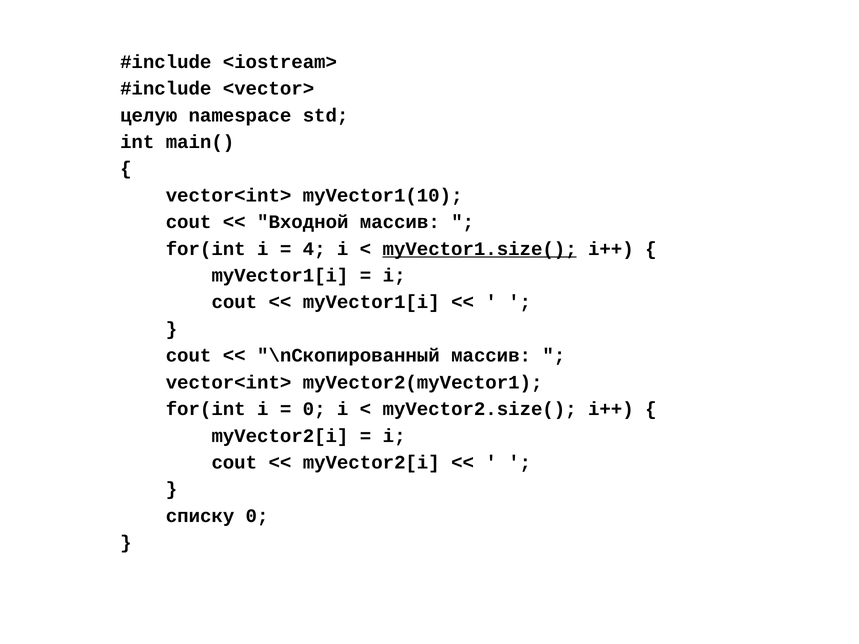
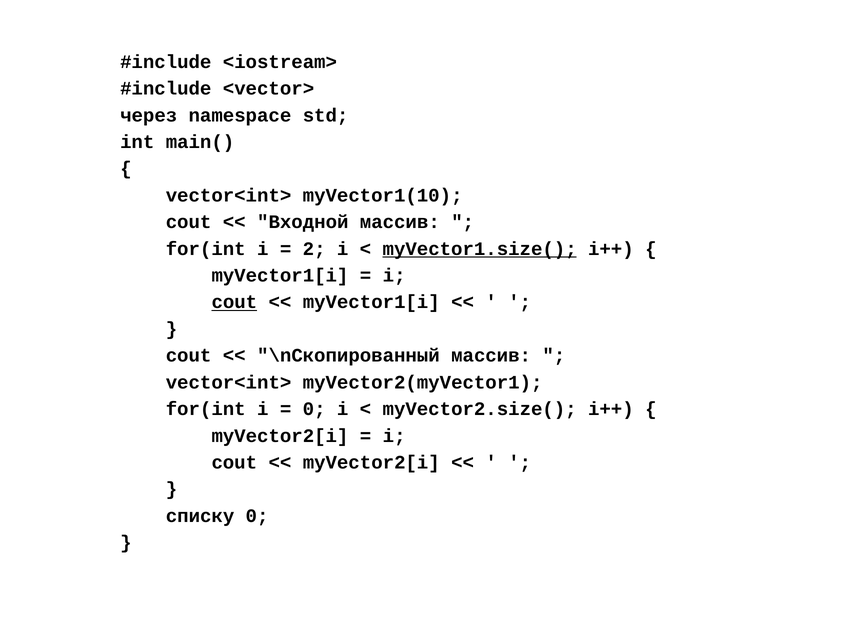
целую: целую -> через (149, 115)
4: 4 -> 2 (314, 249)
cout underline: none -> present (234, 302)
